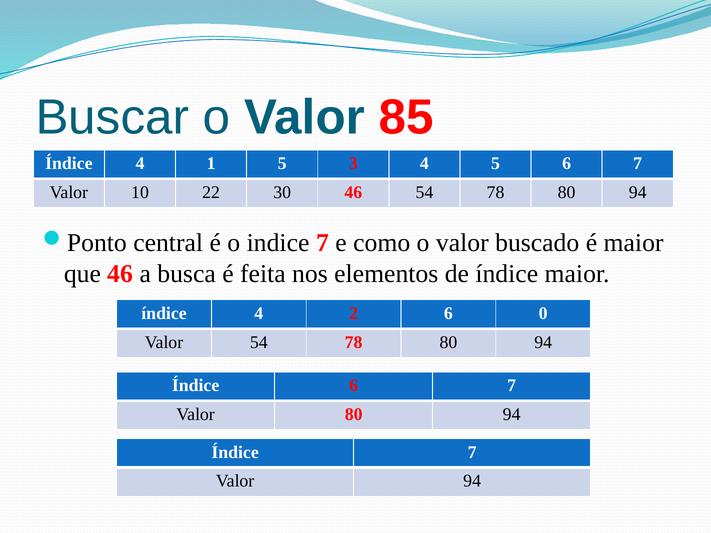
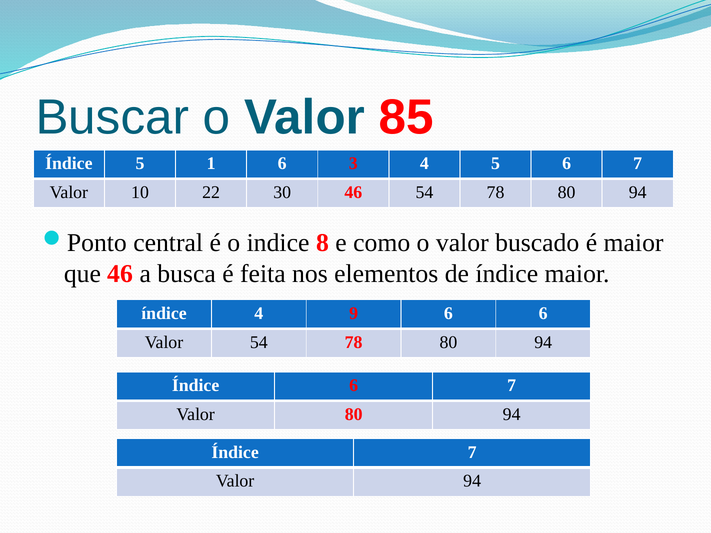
4: 4 -> 5 (140, 164)
1 5: 5 -> 6 (282, 164)
indice 7: 7 -> 8 (323, 243)
2: 2 -> 9 (354, 314)
6 0: 0 -> 6 (543, 314)
